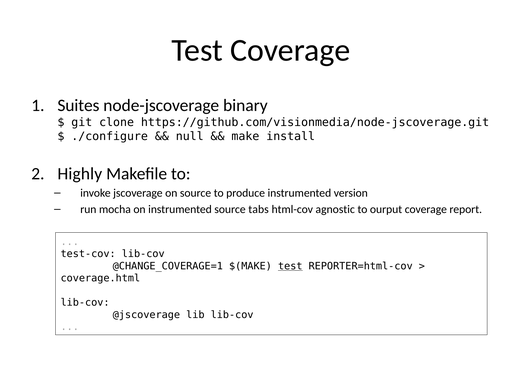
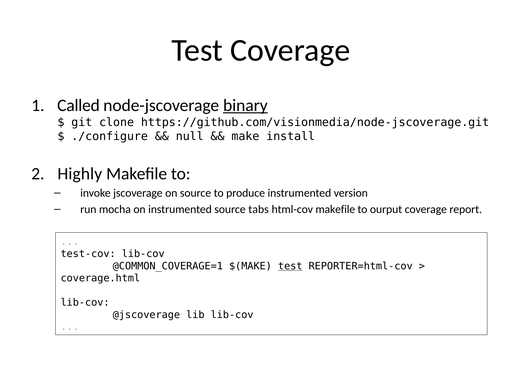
Suites: Suites -> Called (78, 106)
binary underline: none -> present (245, 106)
html-cov agnostic: agnostic -> makefile (335, 209)
@CHANGE_COVERAGE=1: @CHANGE_COVERAGE=1 -> @COMMON_COVERAGE=1 (168, 266)
